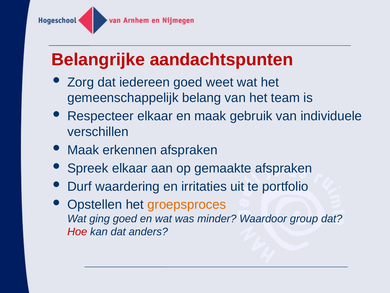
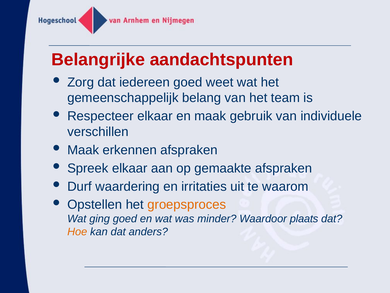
portfolio: portfolio -> waarom (285, 186)
group: group -> plaats (304, 218)
Hoe colour: red -> orange (77, 231)
